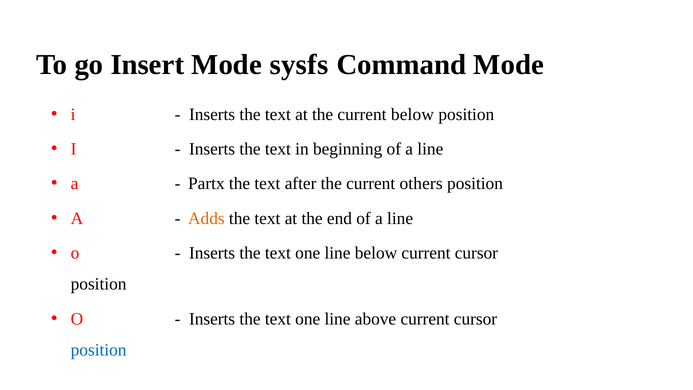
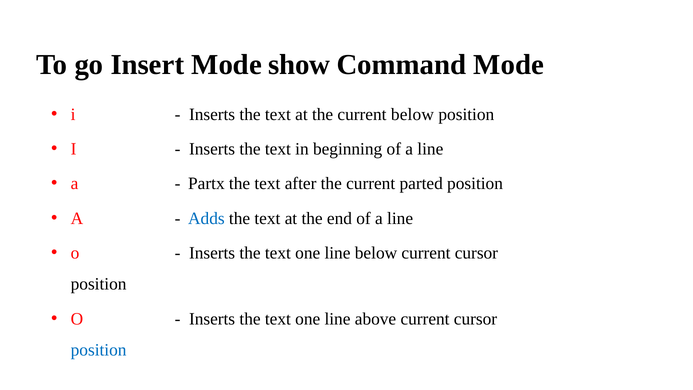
sysfs: sysfs -> show (299, 65)
others: others -> parted (421, 184)
Adds colour: orange -> blue (206, 218)
